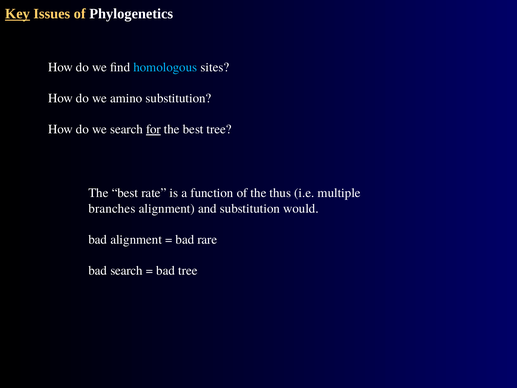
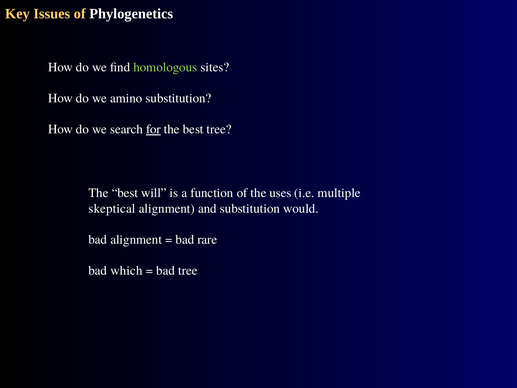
Key underline: present -> none (17, 14)
homologous colour: light blue -> light green (165, 67)
rate: rate -> will (154, 193)
thus: thus -> uses (280, 193)
branches: branches -> skeptical (112, 208)
bad search: search -> which (126, 270)
